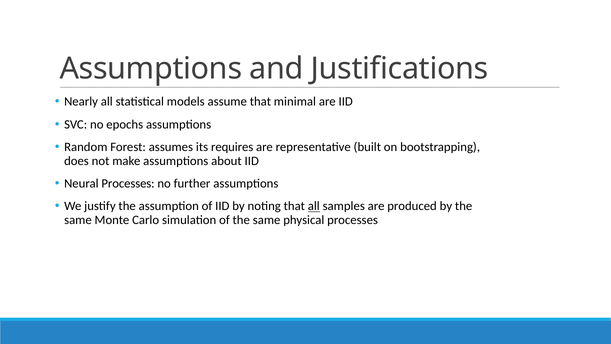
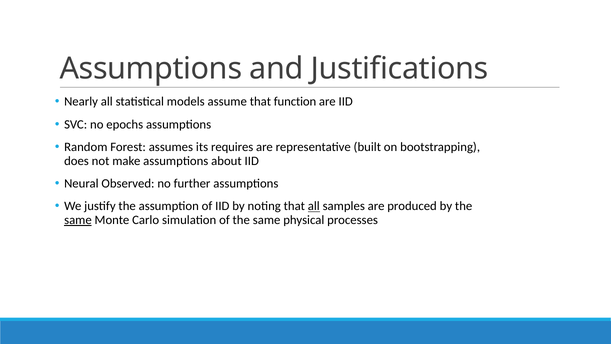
minimal: minimal -> function (295, 102)
Neural Processes: Processes -> Observed (128, 183)
same underline: none -> present (78, 220)
